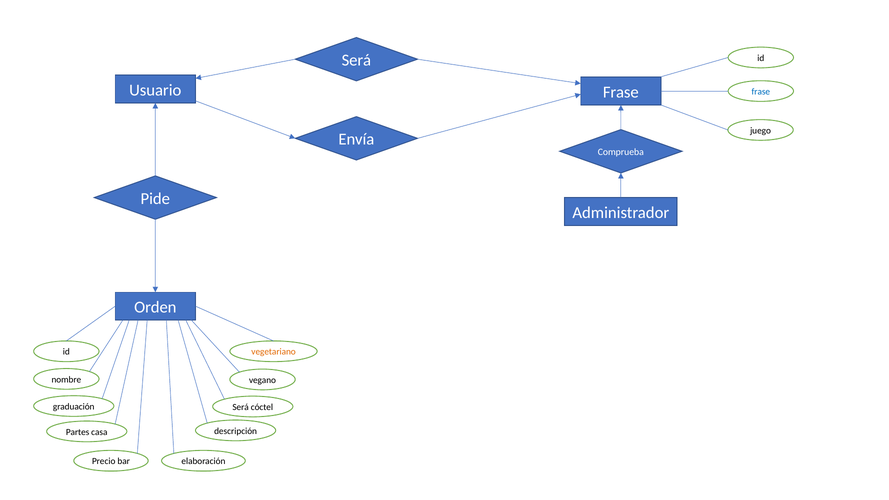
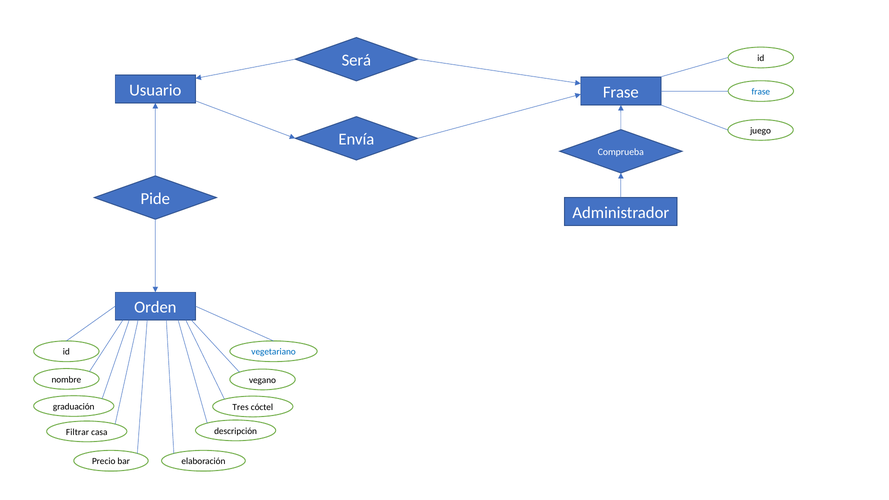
vegetariano colour: orange -> blue (274, 352)
Será: Será -> Tres (241, 407)
Partes: Partes -> Filtrar (78, 432)
